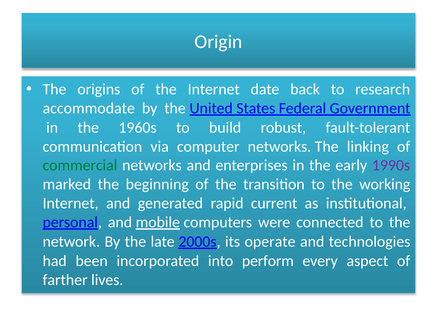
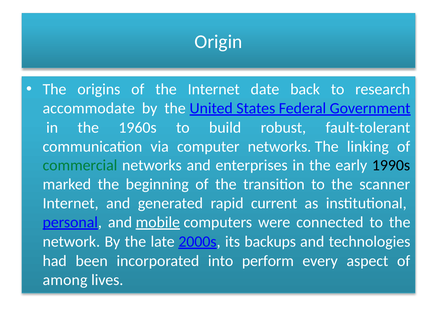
1990s colour: purple -> black (391, 165)
working: working -> scanner (385, 184)
operate: operate -> backups (270, 241)
farther: farther -> among (65, 280)
